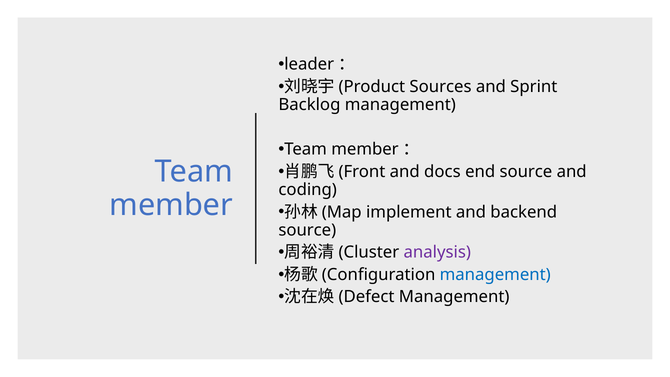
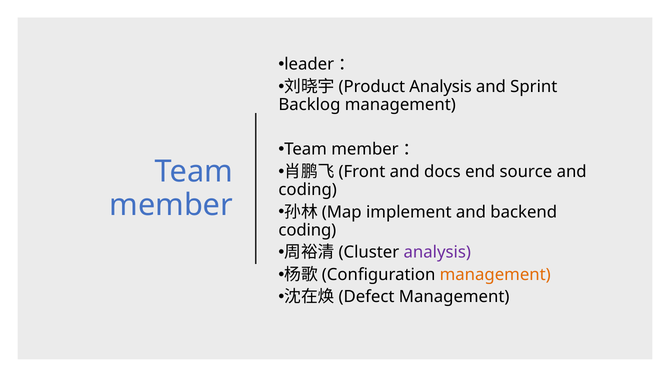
Sources: Sources -> Analysis (441, 87)
source: source -> coding (307, 230)
management colour: blue -> orange (495, 275)
